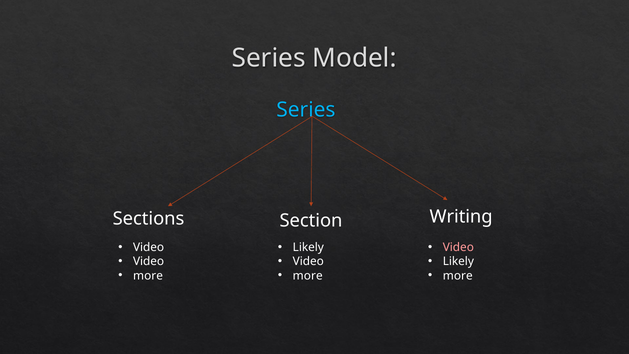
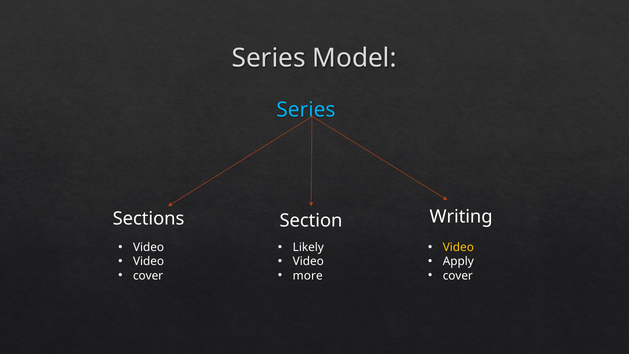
Video colour: pink -> yellow (458, 247)
Likely: Likely -> Apply (458, 261)
more: more -> cover (148, 275)
more: more -> cover (458, 275)
